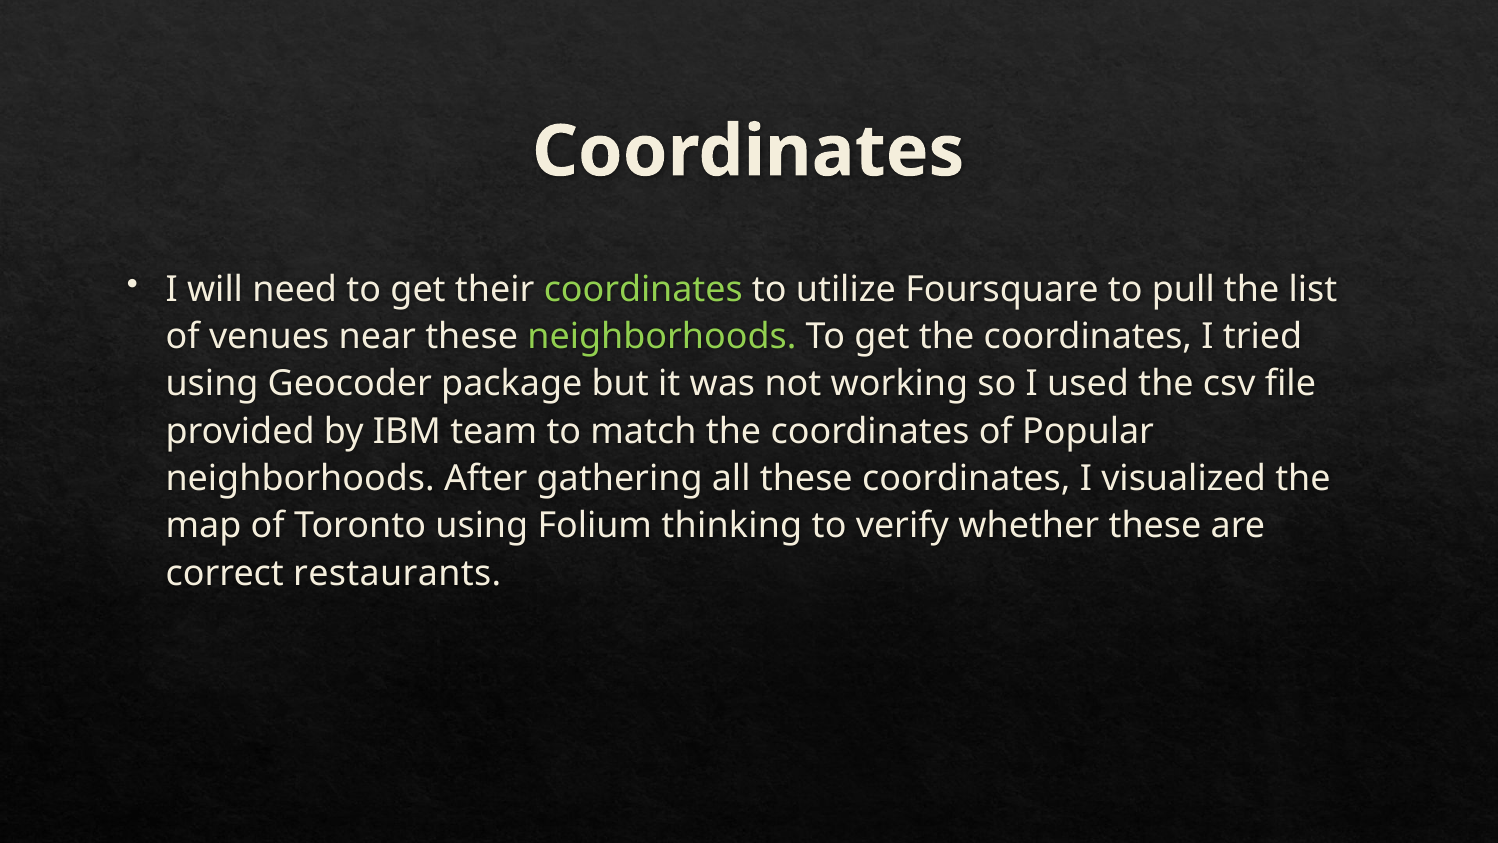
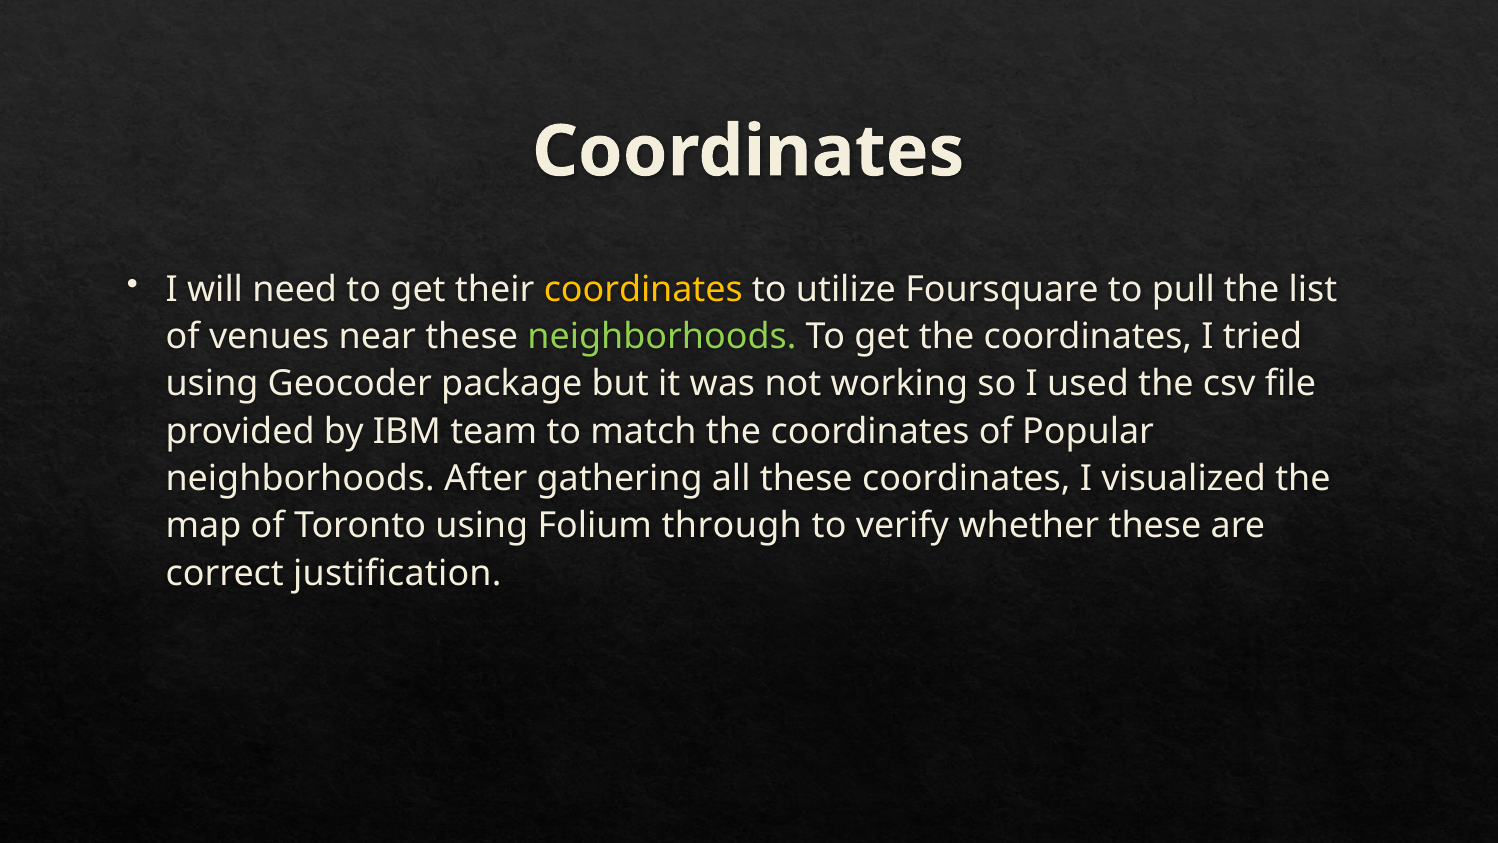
coordinates colour: light green -> yellow (643, 289)
thinking: thinking -> through (732, 526)
restaurants: restaurants -> justification (397, 573)
